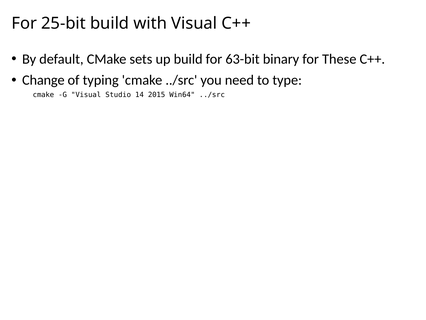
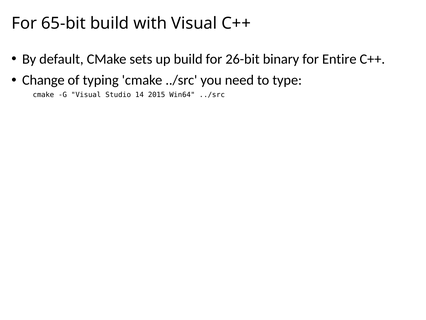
25-bit: 25-bit -> 65-bit (63, 23)
63-bit: 63-bit -> 26-bit (243, 59)
These: These -> Entire (339, 59)
